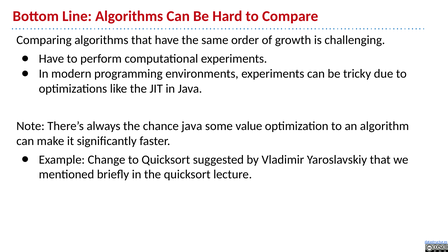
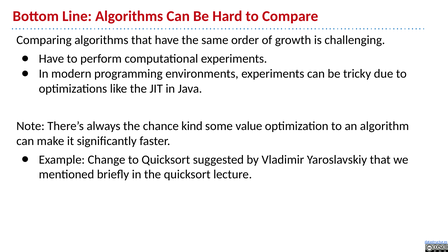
chance java: java -> kind (192, 126)
